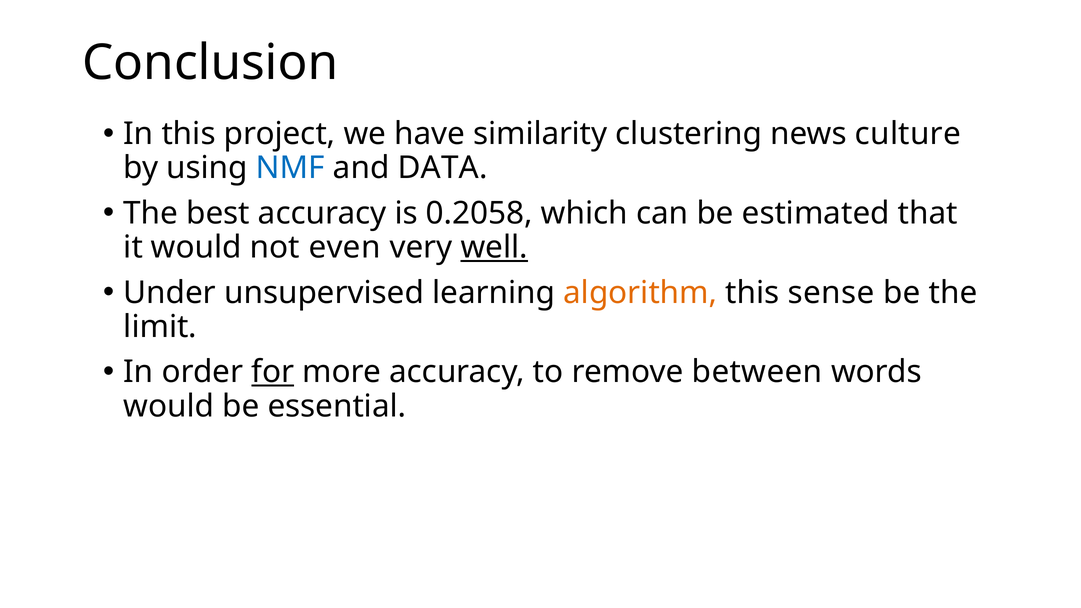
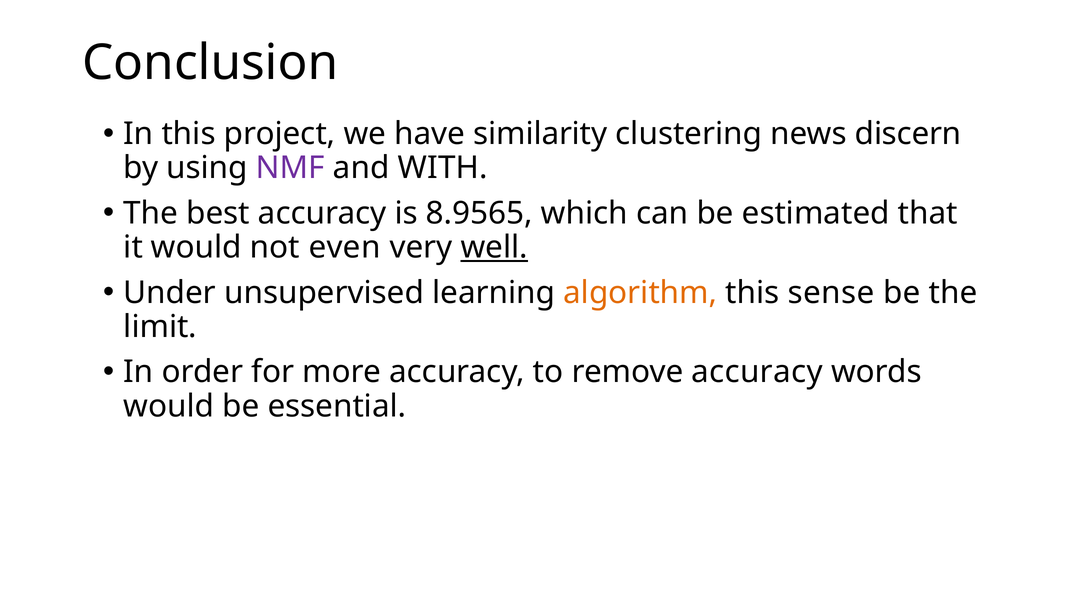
culture: culture -> discern (908, 134)
NMF colour: blue -> purple (290, 168)
DATA: DATA -> WITH (443, 168)
0.2058: 0.2058 -> 8.9565 (479, 213)
for underline: present -> none (273, 372)
remove between: between -> accuracy (757, 372)
